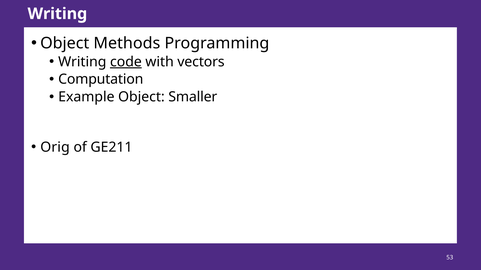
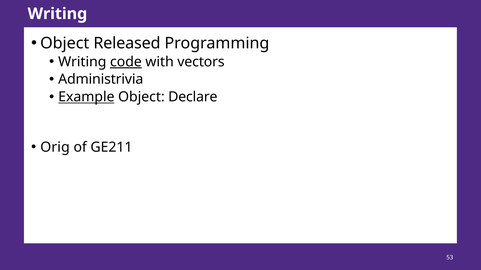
Methods: Methods -> Released (127, 43)
Computation: Computation -> Administrivia (101, 80)
Example underline: none -> present (86, 97)
Smaller: Smaller -> Declare (193, 97)
